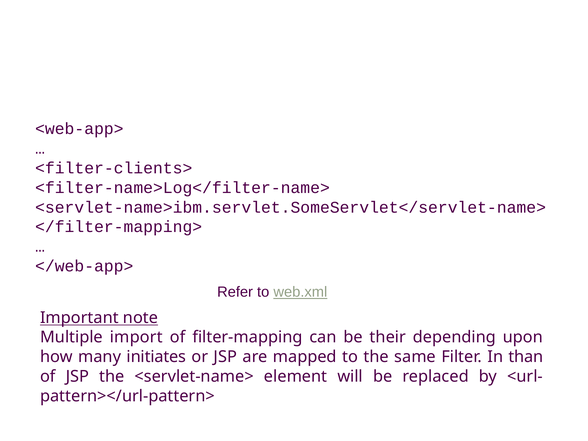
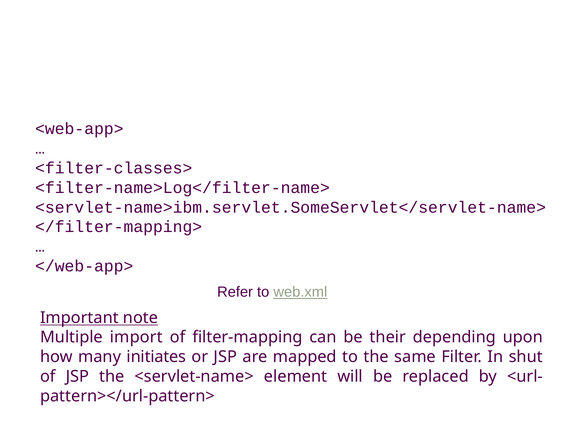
<filter-clients>: <filter-clients> -> <filter-classes> (114, 168)
than: than -> shut (526, 357)
